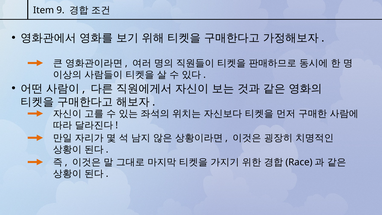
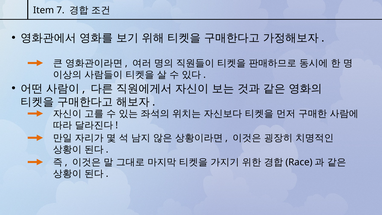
9: 9 -> 7 (61, 10)
